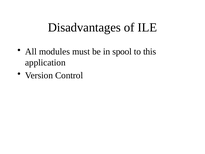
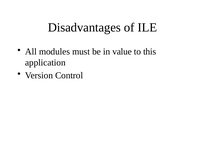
spool: spool -> value (122, 52)
